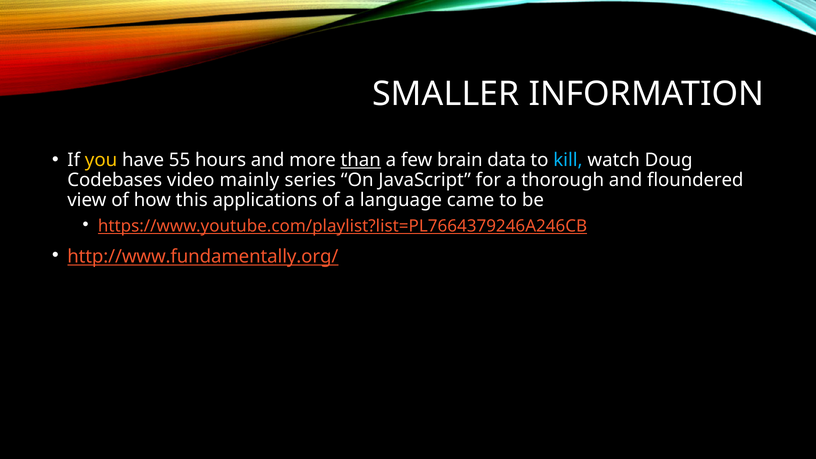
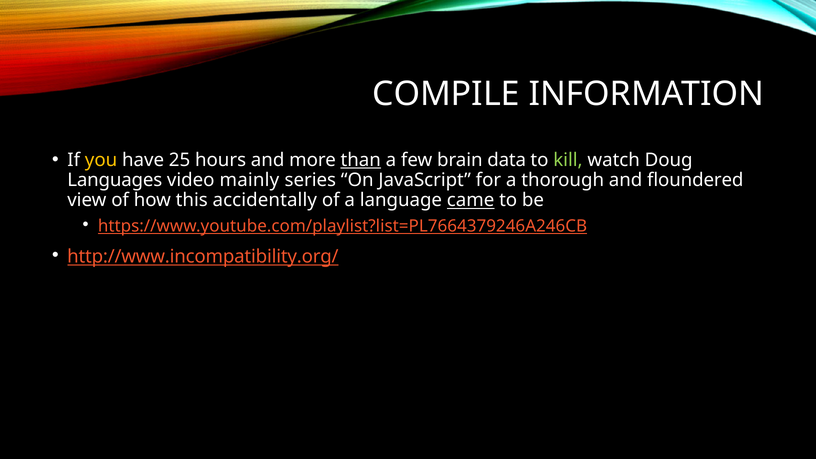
SMALLER: SMALLER -> COMPILE (446, 94)
55: 55 -> 25 (180, 160)
kill colour: light blue -> light green (568, 160)
Codebases: Codebases -> Languages (115, 180)
applications: applications -> accidentally (265, 200)
came underline: none -> present (471, 200)
http://www.fundamentally.org/: http://www.fundamentally.org/ -> http://www.incompatibility.org/ (203, 256)
